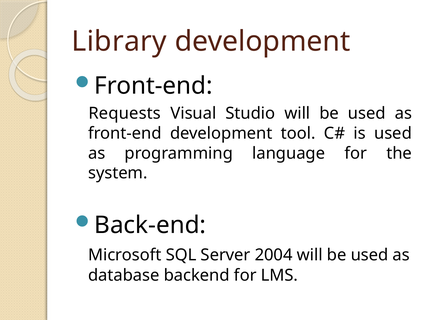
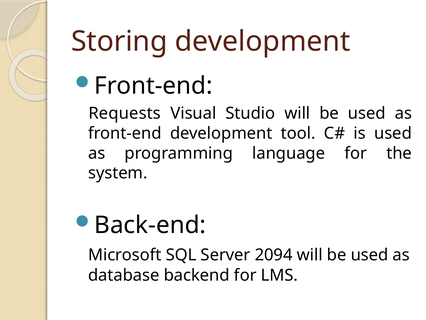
Library: Library -> Storing (119, 41)
2004: 2004 -> 2094 (274, 255)
